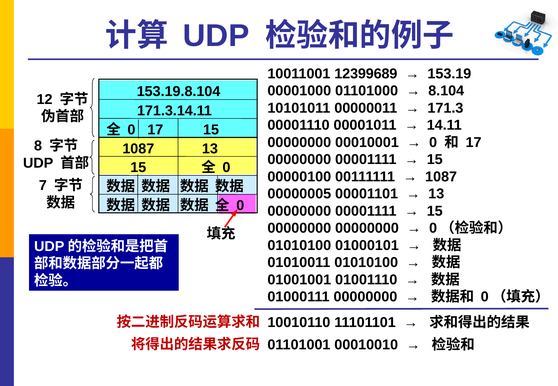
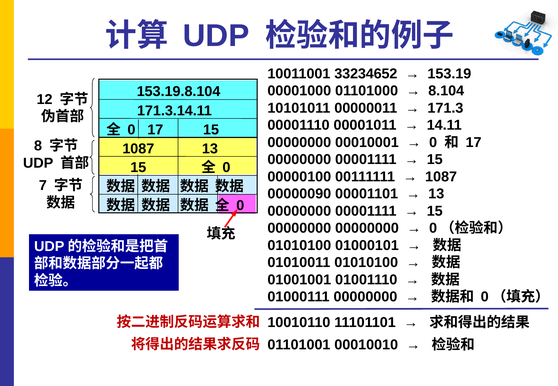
12399689: 12399689 -> 33234652 (366, 74)
00000005: 00000005 -> 00000090 (299, 194)
